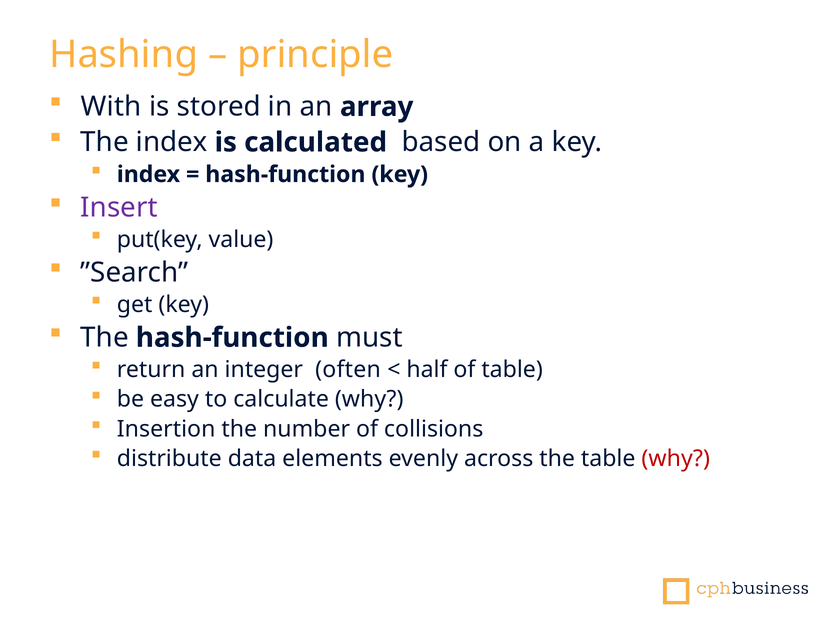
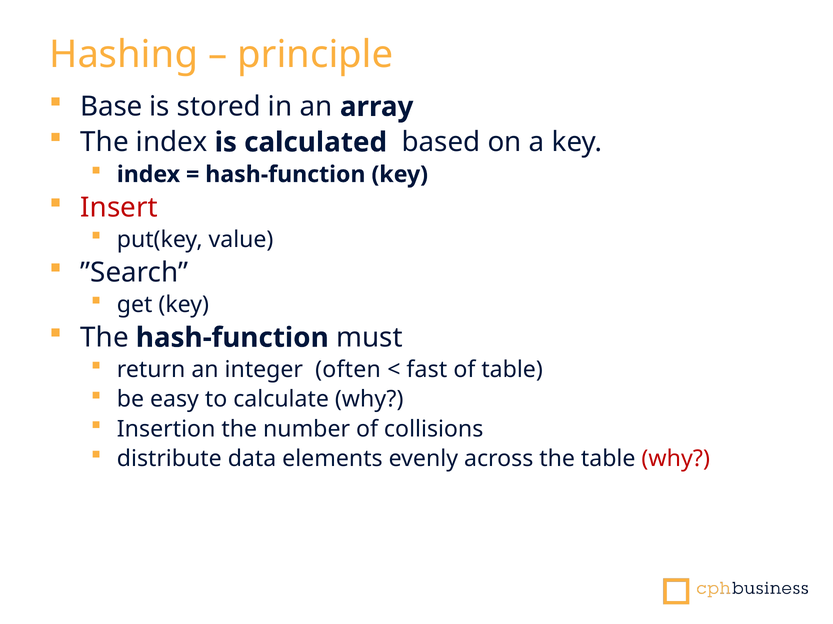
With: With -> Base (111, 107)
Insert colour: purple -> red (119, 208)
half: half -> fast (427, 370)
